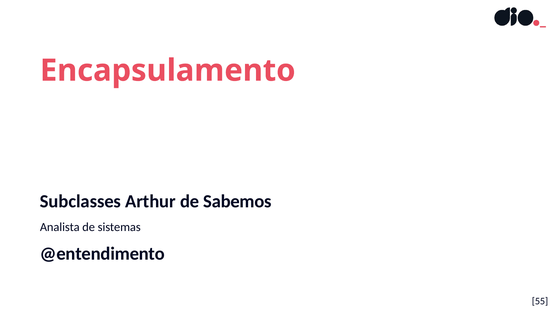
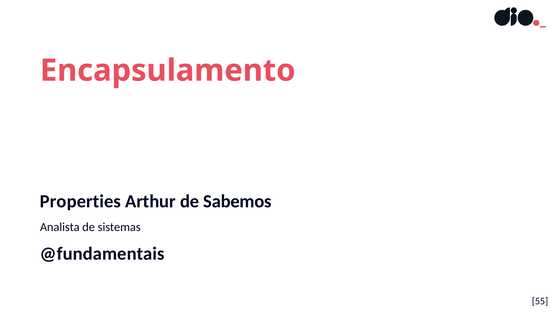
Subclasses: Subclasses -> Properties (80, 201)
@entendimento: @entendimento -> @fundamentais (102, 254)
